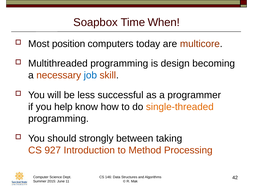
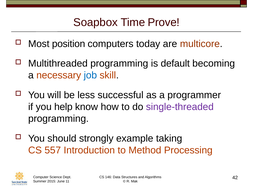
When: When -> Prove (164, 22)
design: design -> default (175, 63)
single-threaded colour: orange -> purple (180, 107)
between: between -> example (135, 138)
927: 927 -> 557 (53, 150)
